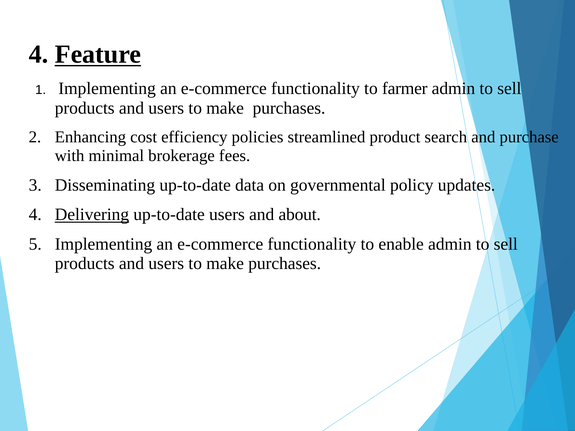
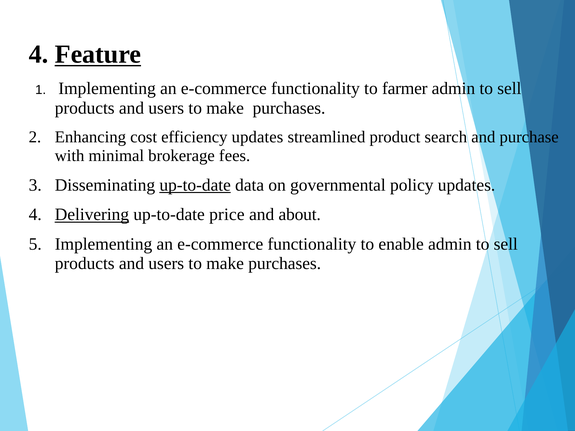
efficiency policies: policies -> updates (257, 137)
up-to-date underline: none -> present (195, 185)
up-to-date users: users -> price (227, 215)
